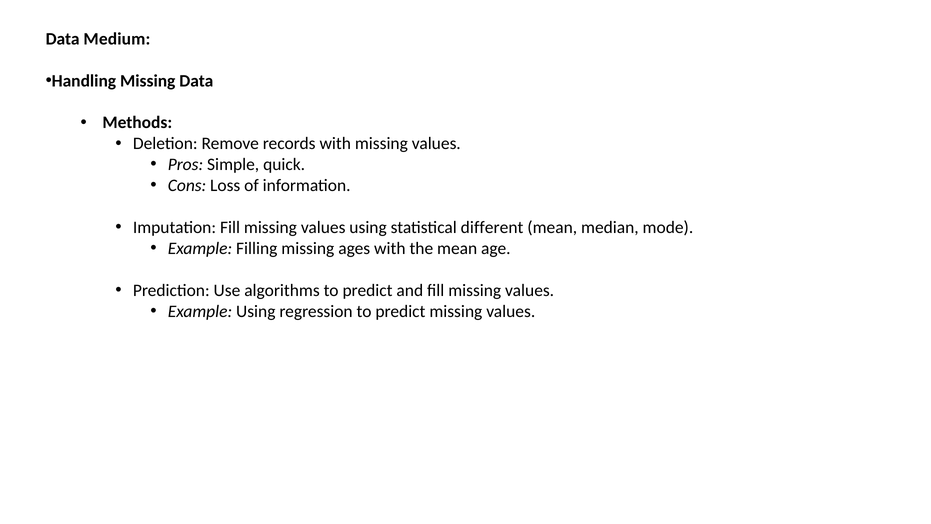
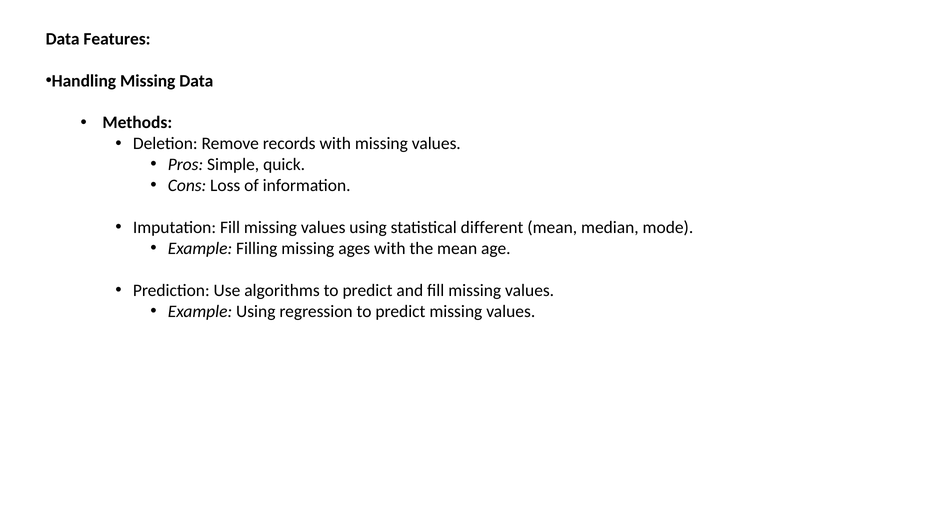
Medium: Medium -> Features (117, 39)
